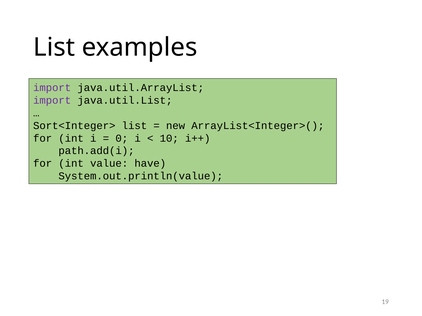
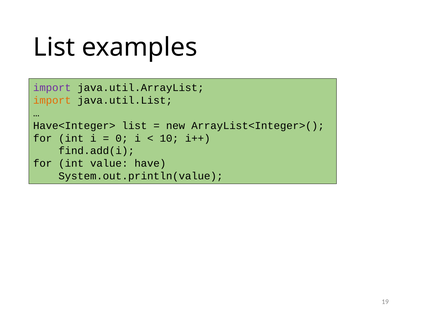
import colour: purple -> orange (52, 100)
Sort<Integer>: Sort<Integer> -> Have<Integer> (74, 126)
path.add(i: path.add(i -> find.add(i (96, 151)
